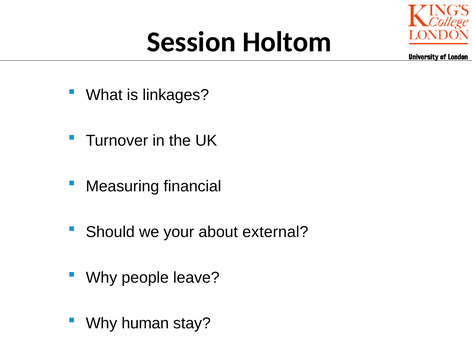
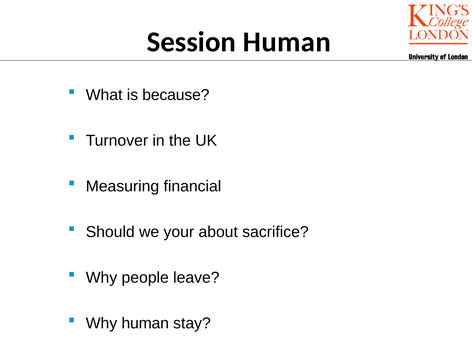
Session Holtom: Holtom -> Human (287, 42)
linkages: linkages -> because (176, 95)
external: external -> sacrifice (275, 232)
